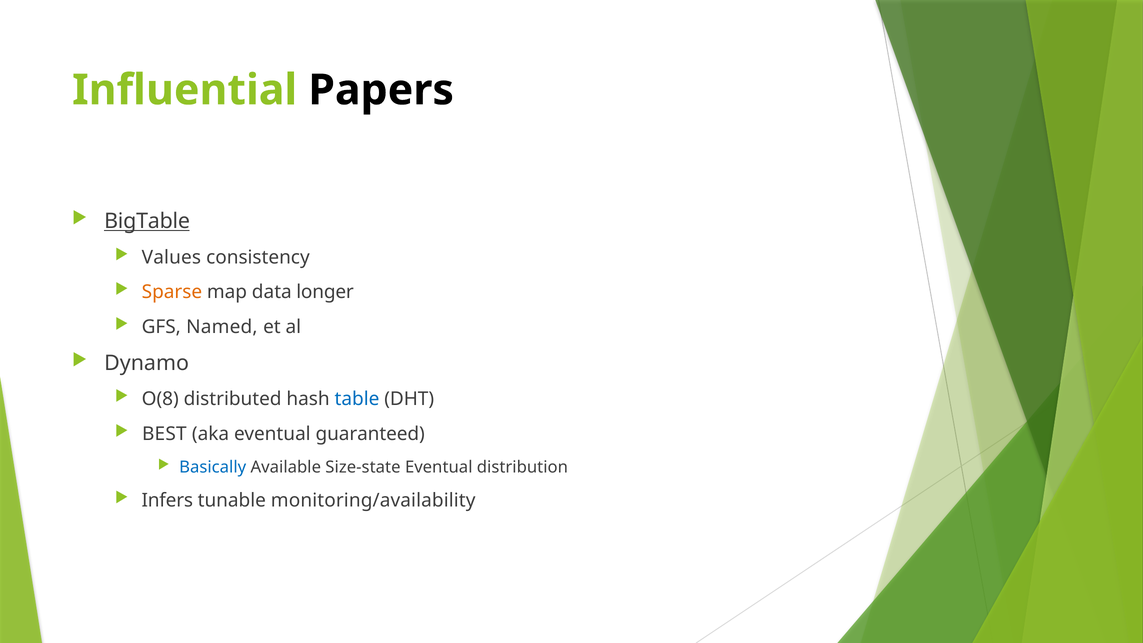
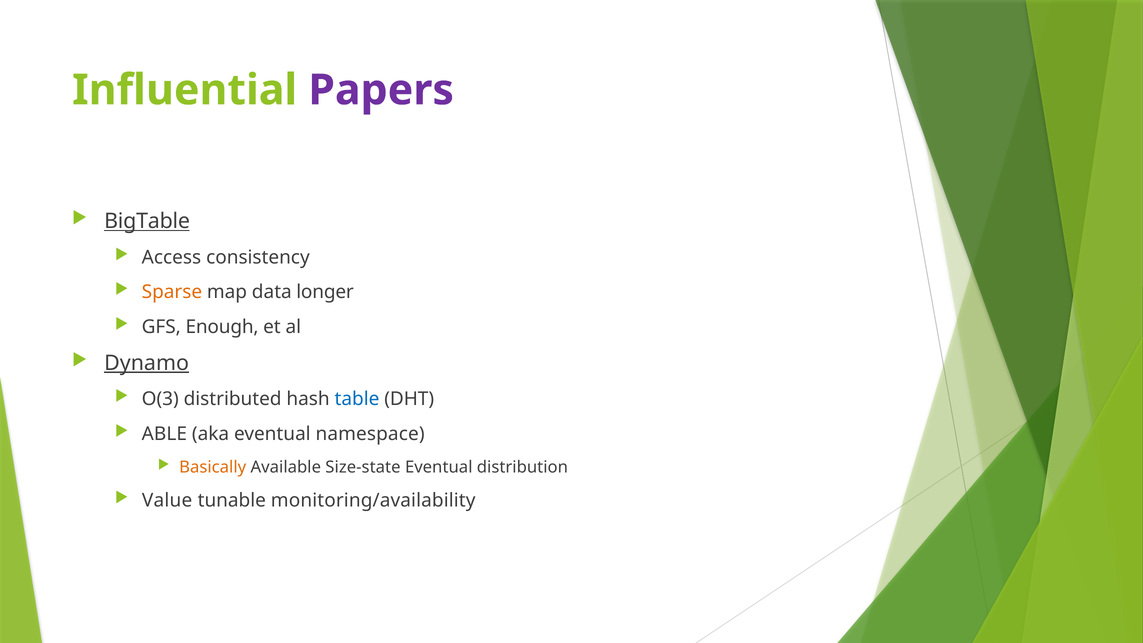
Papers colour: black -> purple (381, 90)
Values: Values -> Access (171, 257)
Named: Named -> Enough (222, 327)
Dynamo underline: none -> present (147, 363)
O(8: O(8 -> O(3 (160, 399)
BEST: BEST -> ABLE (164, 434)
guaranteed: guaranteed -> namespace (370, 434)
Basically colour: blue -> orange (213, 467)
Infers: Infers -> Value (167, 501)
